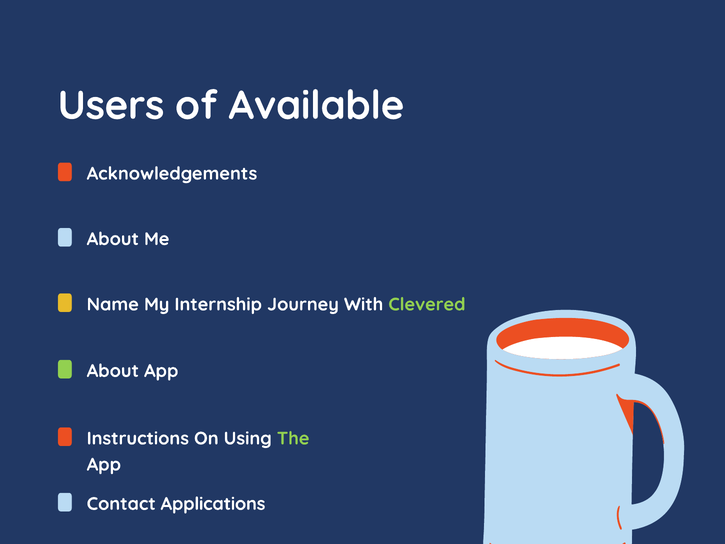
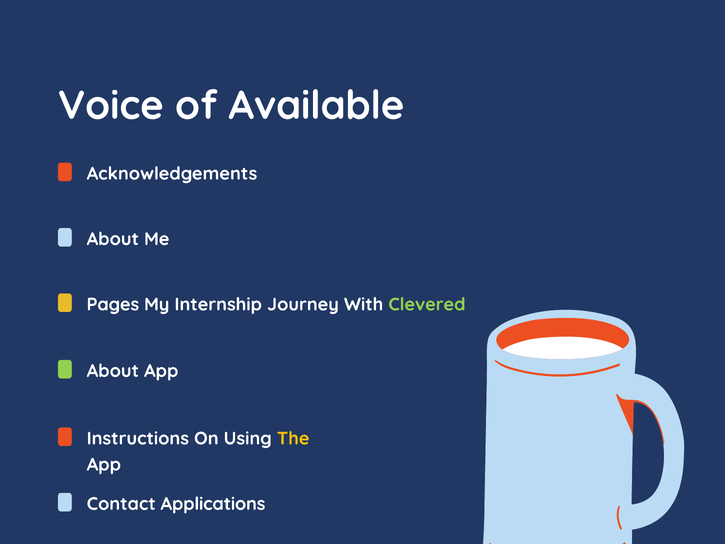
Users: Users -> Voice (111, 106)
Name: Name -> Pages (113, 304)
The colour: light green -> yellow (293, 438)
